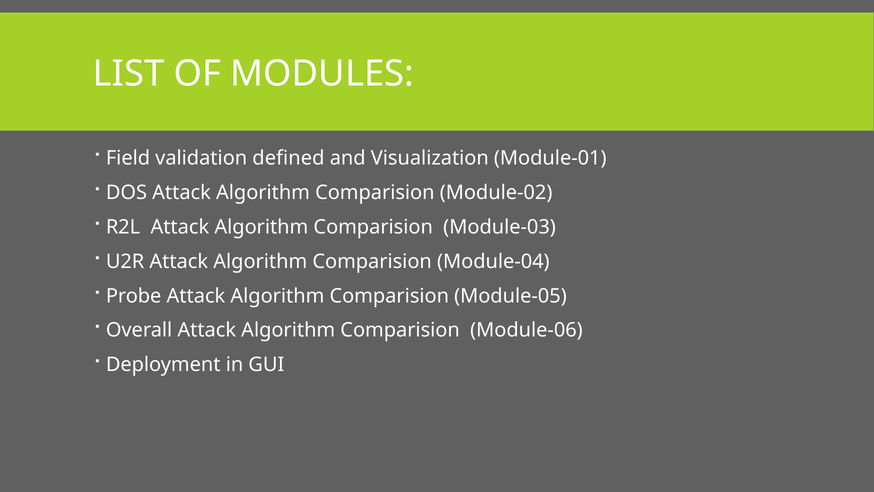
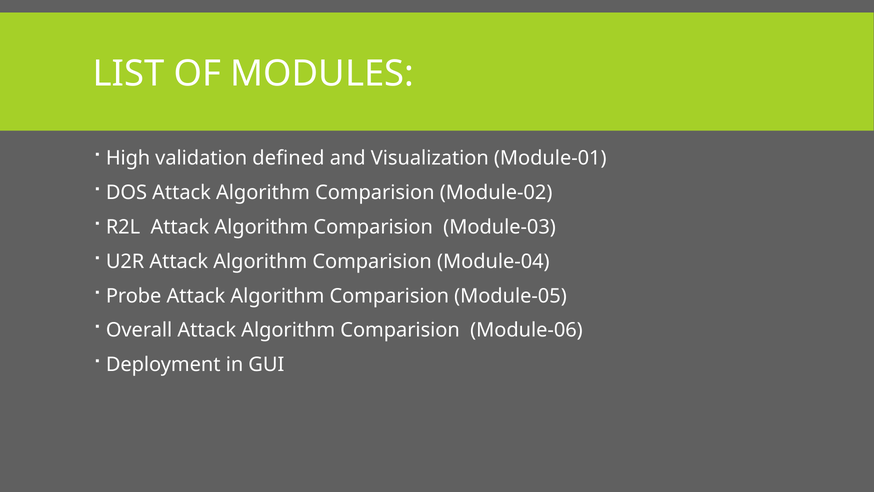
Field: Field -> High (128, 158)
